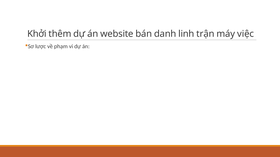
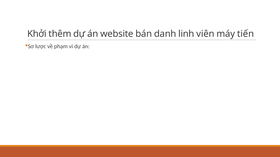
trận: trận -> viên (205, 34)
việc: việc -> tiến (246, 34)
